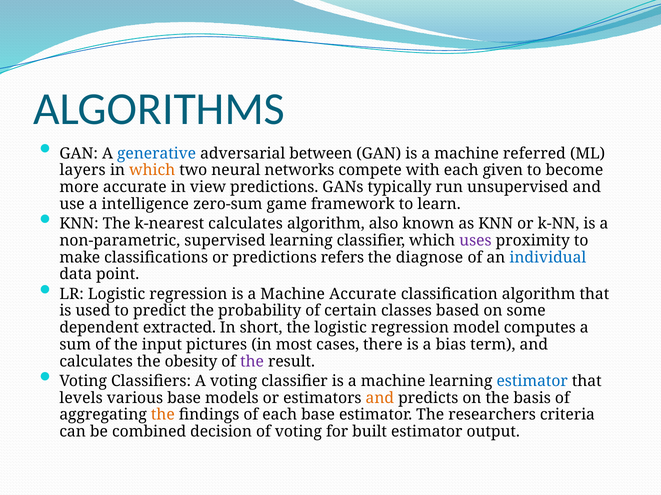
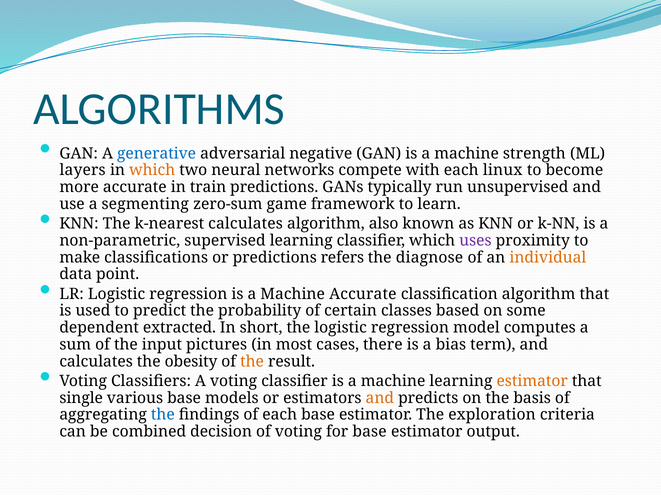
between: between -> negative (321, 154)
referred: referred -> strength (534, 154)
given: given -> linux (503, 170)
view: view -> train (208, 187)
intelligence: intelligence -> segmenting (145, 204)
individual colour: blue -> orange (548, 258)
the colour: purple -> orange (252, 362)
estimator colour: blue -> orange (532, 382)
levels: levels -> single (81, 399)
the colour: orange -> blue (163, 415)
researchers: researchers -> exploration (492, 415)
for built: built -> base (370, 432)
